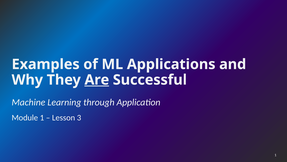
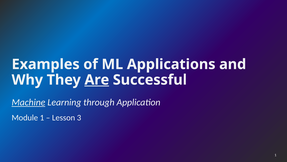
Machine underline: none -> present (28, 102)
